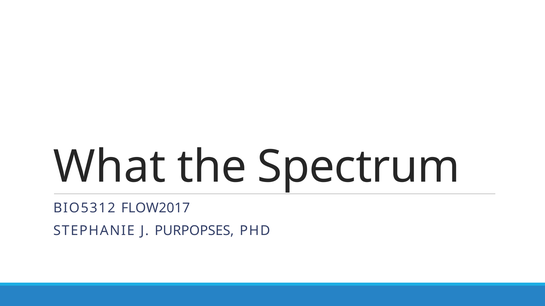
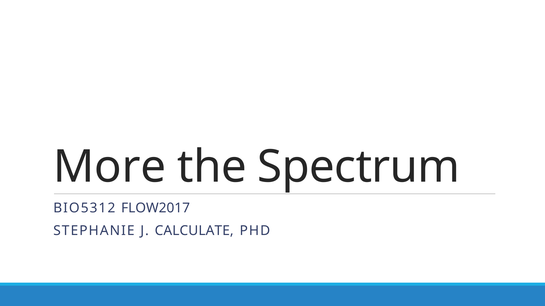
What: What -> More (110, 167)
PURPOPSES: PURPOPSES -> CALCULATE (194, 231)
